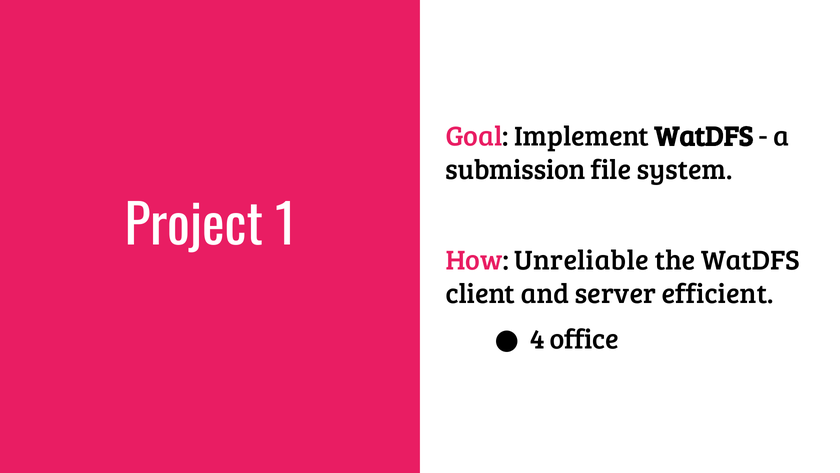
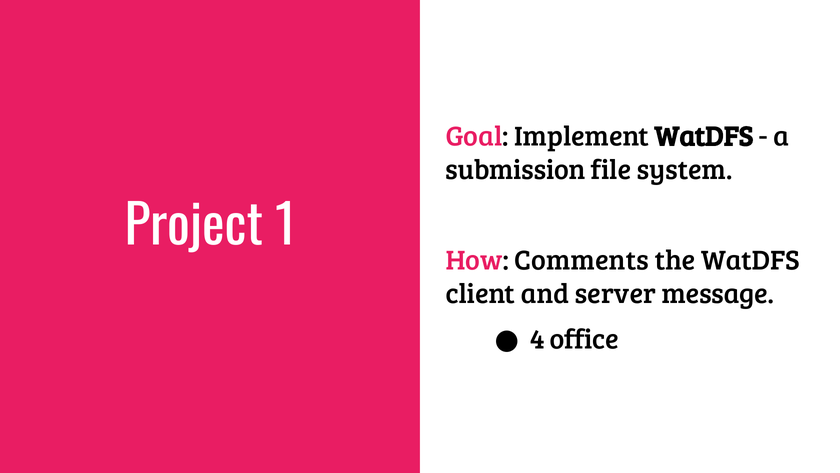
Unreliable: Unreliable -> Comments (582, 260)
efficient: efficient -> message (718, 294)
